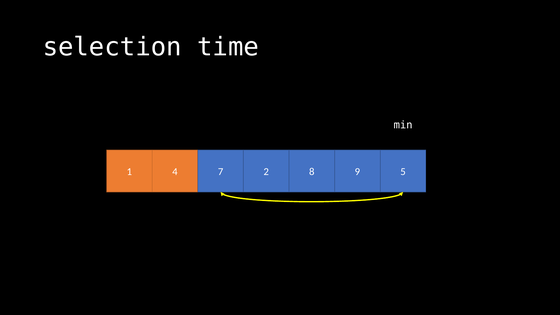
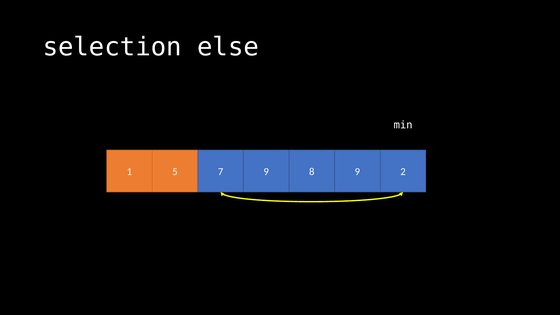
time: time -> else (228, 47)
4: 4 -> 5 (175, 172)
7 2: 2 -> 9 (266, 172)
5: 5 -> 2 (403, 172)
